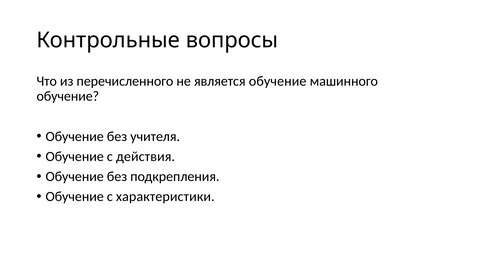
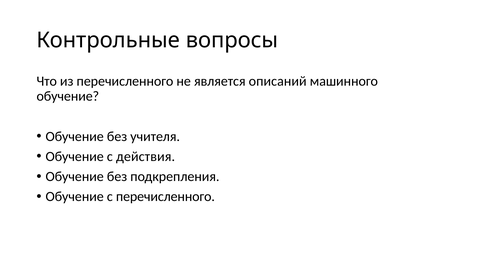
является обучение: обучение -> описаний (278, 81)
с характеристики: характеристики -> перечисленного (165, 196)
